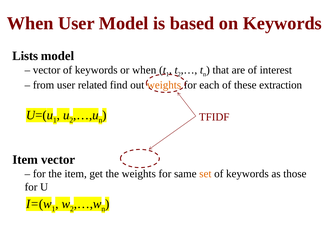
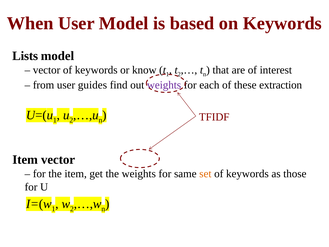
or when: when -> know (144, 70)
related: related -> guides (92, 85)
weights colour: orange -> purple (164, 85)
